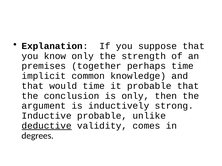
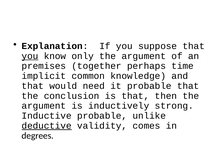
you underline: none -> present (30, 56)
only the strength: strength -> argument (144, 56)
would time: time -> need (94, 86)
is only: only -> that (135, 96)
